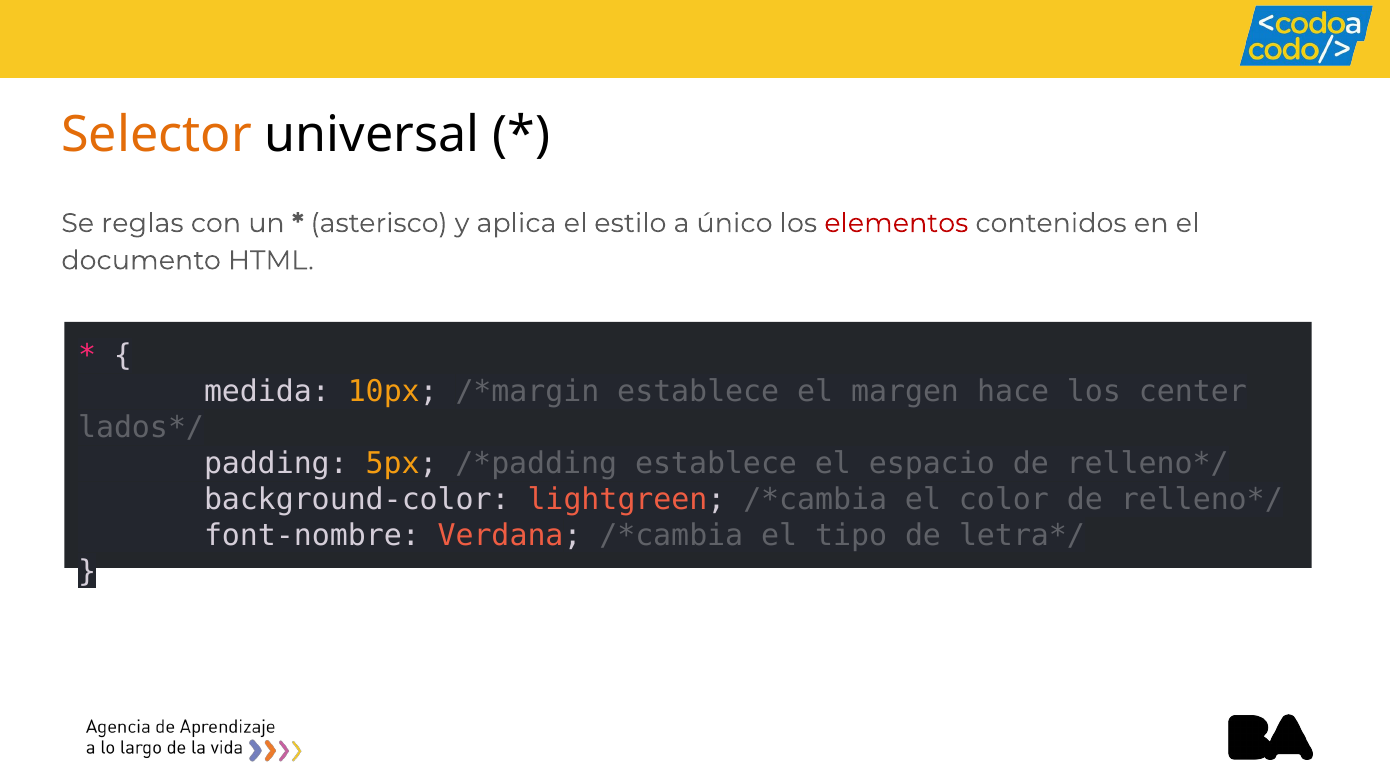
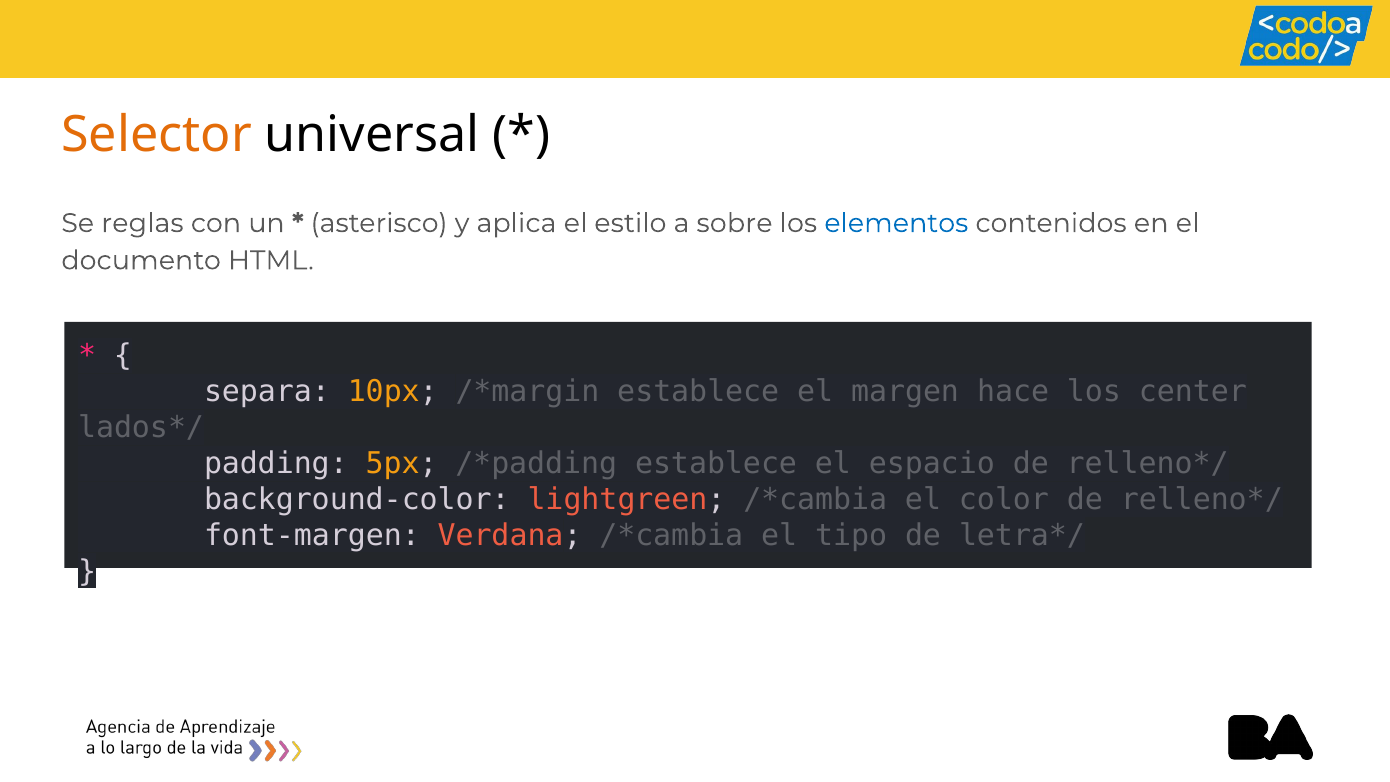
único: único -> sobre (735, 223)
elementos colour: red -> blue (896, 223)
medida: medida -> separa (267, 392)
font-nombre: font-nombre -> font-margen (312, 535)
